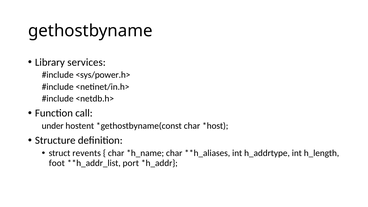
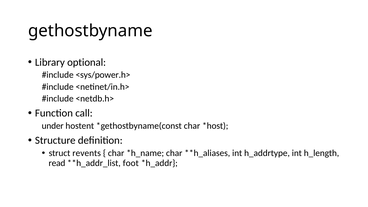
services: services -> optional (87, 62)
foot: foot -> read (57, 163)
port: port -> foot (131, 163)
